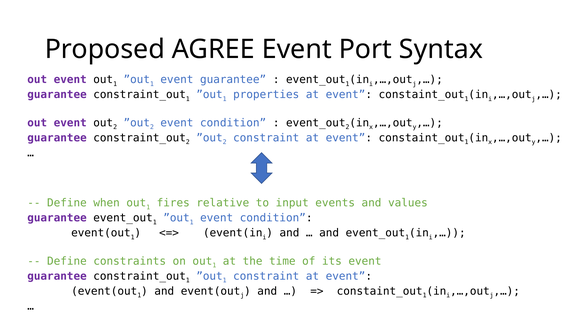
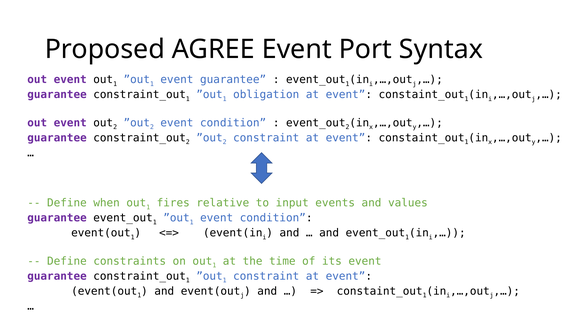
properties: properties -> obligation (266, 95)
